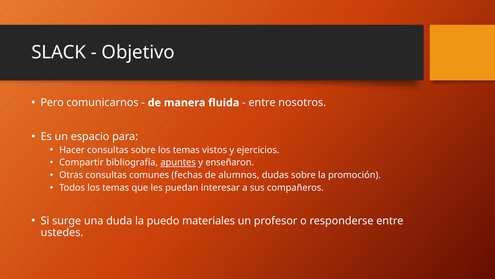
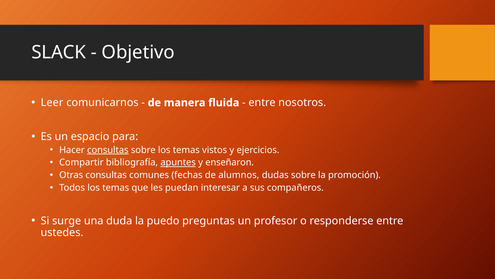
Pero: Pero -> Leer (52, 103)
consultas underline: none -> present (108, 150)
materiales: materiales -> preguntas (209, 220)
